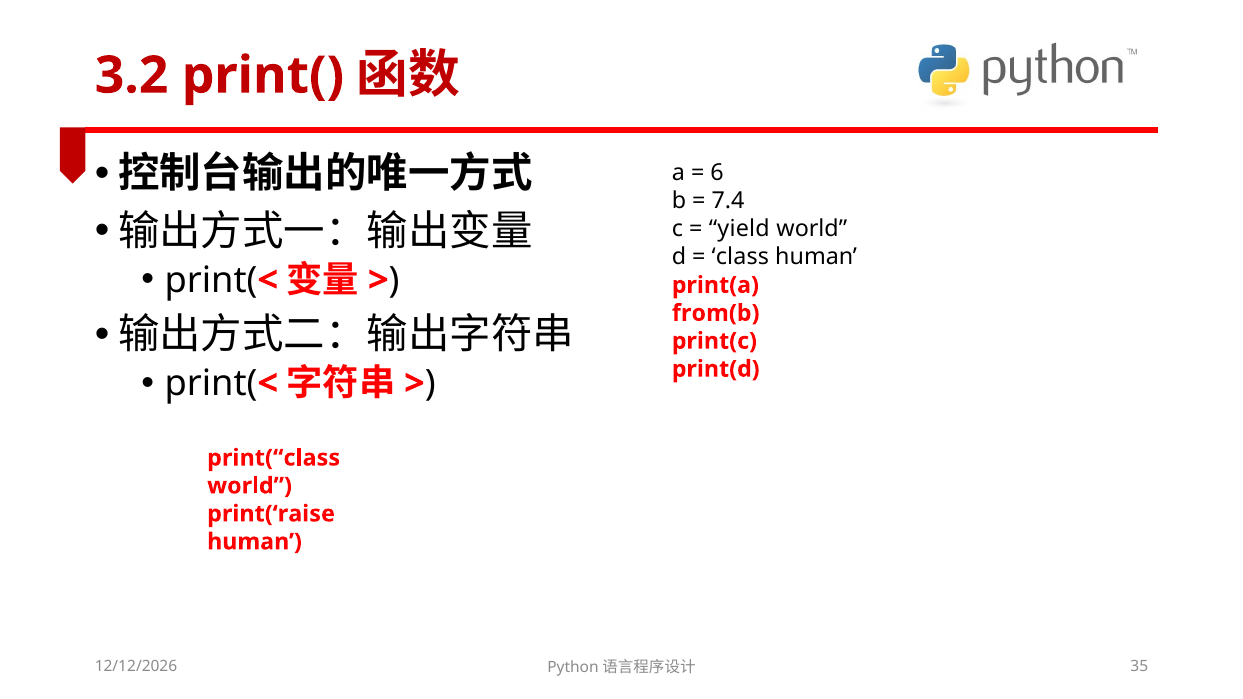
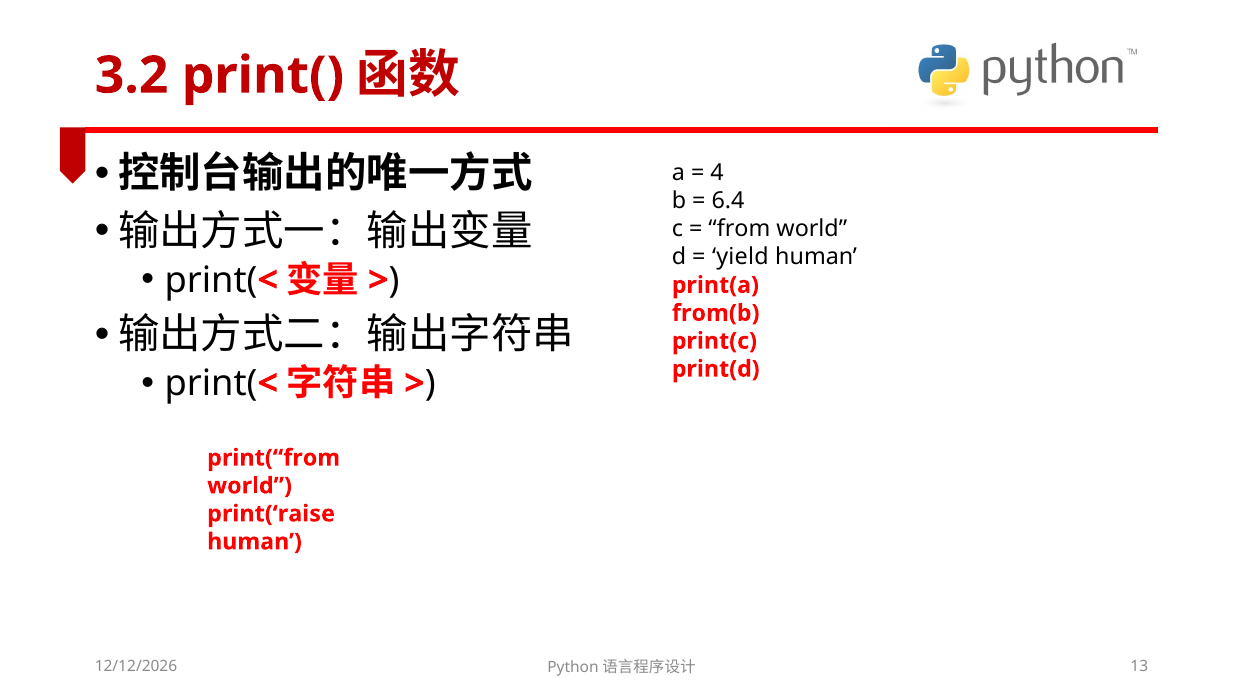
6: 6 -> 4 (717, 173)
7.4: 7.4 -> 6.4 (728, 201)
yield: yield -> from (739, 229)
class: class -> yield (740, 257)
print(“class: print(“class -> print(“from (274, 458)
35: 35 -> 13 (1139, 666)
